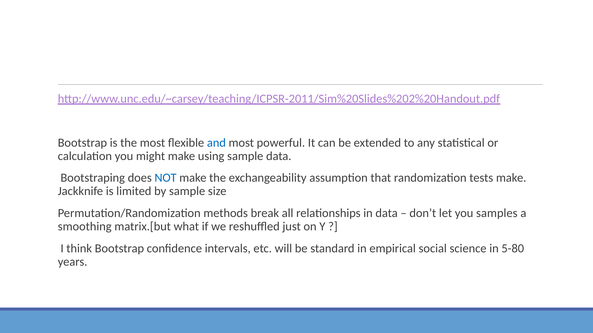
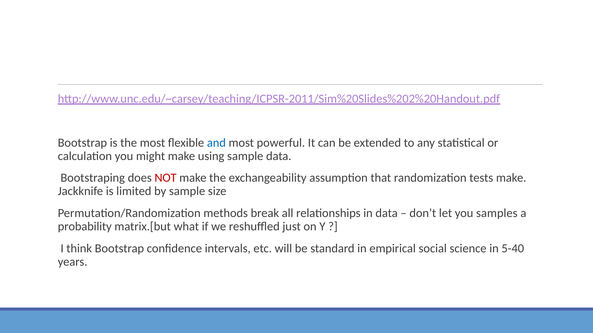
NOT colour: blue -> red (166, 178)
smoothing: smoothing -> probability (85, 227)
5-80: 5-80 -> 5-40 (513, 249)
